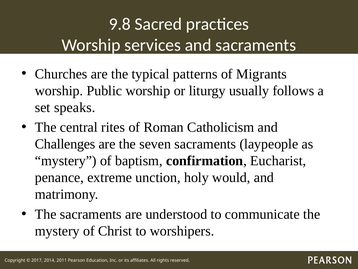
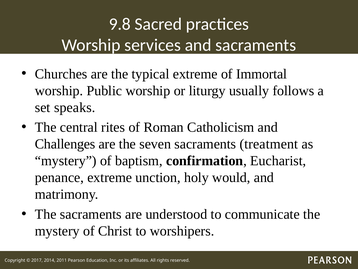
typical patterns: patterns -> extreme (195, 74)
Migrants: Migrants -> Immortal (262, 74)
laypeople: laypeople -> treatment (269, 144)
